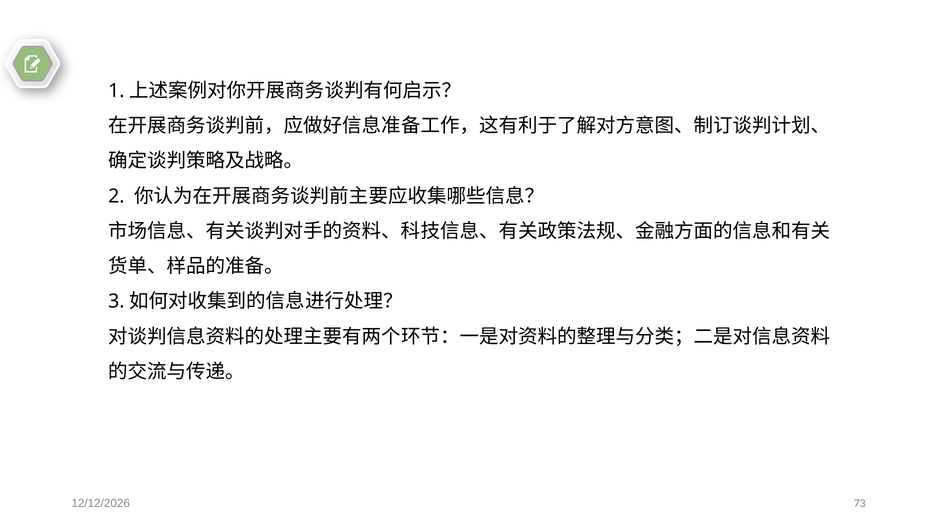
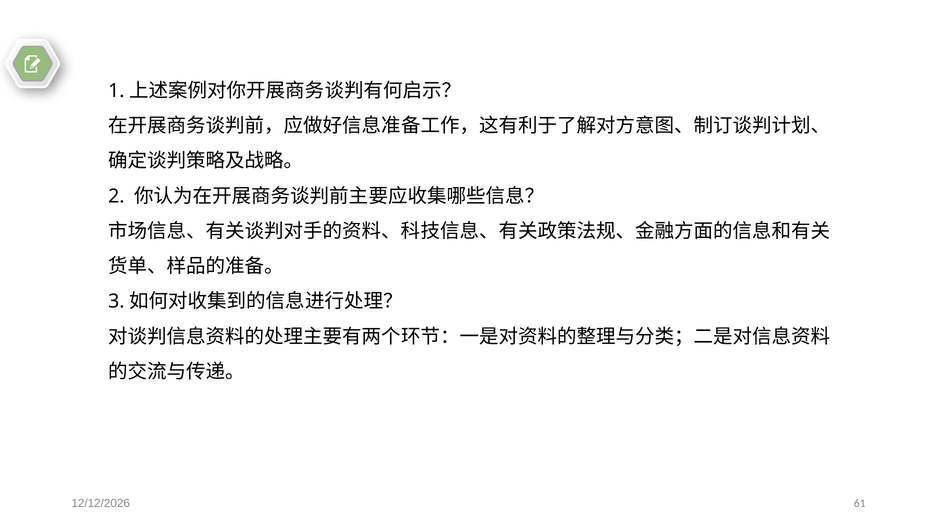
73: 73 -> 61 (860, 503)
